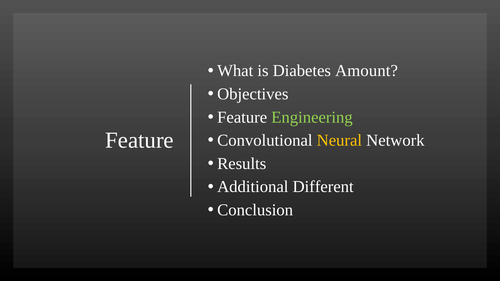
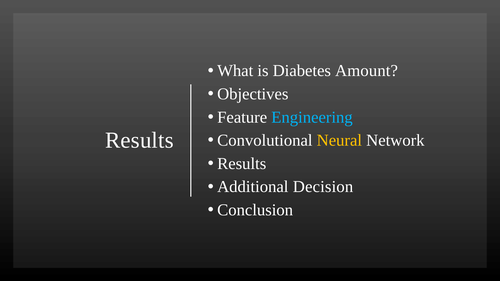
Engineering colour: light green -> light blue (312, 117)
Feature: Feature -> Results (139, 140)
Different: Different -> Decision (323, 187)
